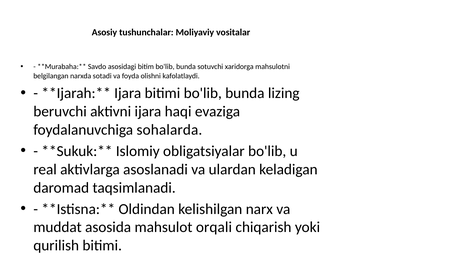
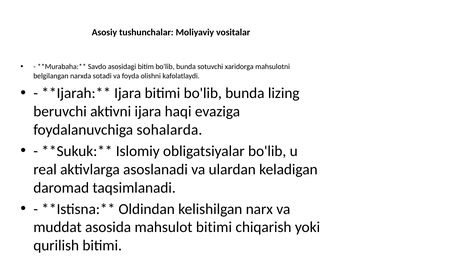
mahsulot orqali: orqali -> bitimi (214, 227)
